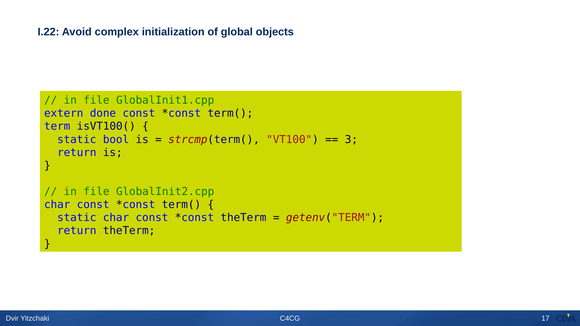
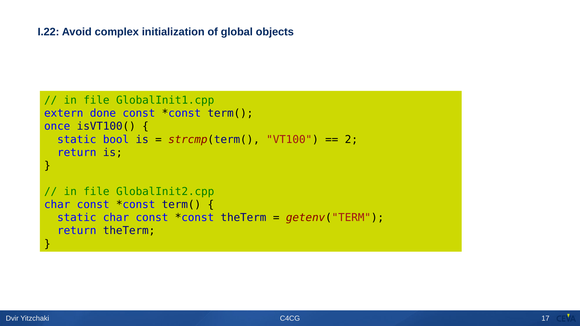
term: term -> once (57, 126)
3: 3 -> 2 (351, 140)
